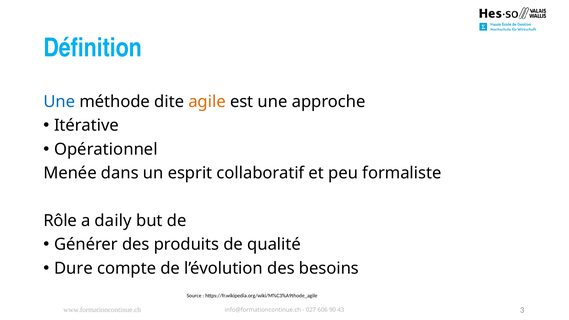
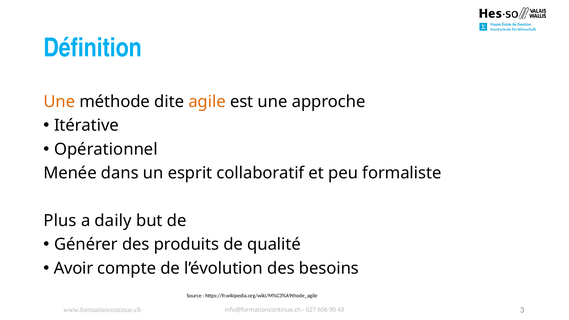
Une colour: blue -> orange (59, 102)
Rôle: Rôle -> Plus (60, 221)
Dure: Dure -> Avoir (74, 268)
